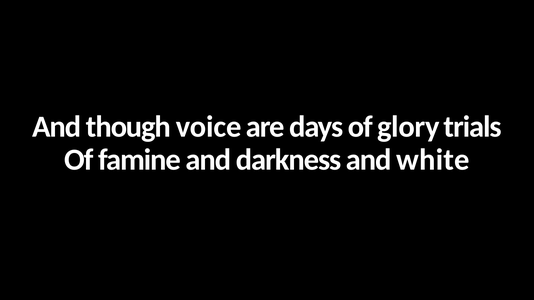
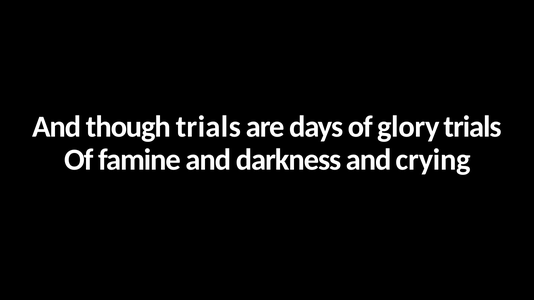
though voice: voice -> trials (208, 127)
white: white -> crying (433, 160)
